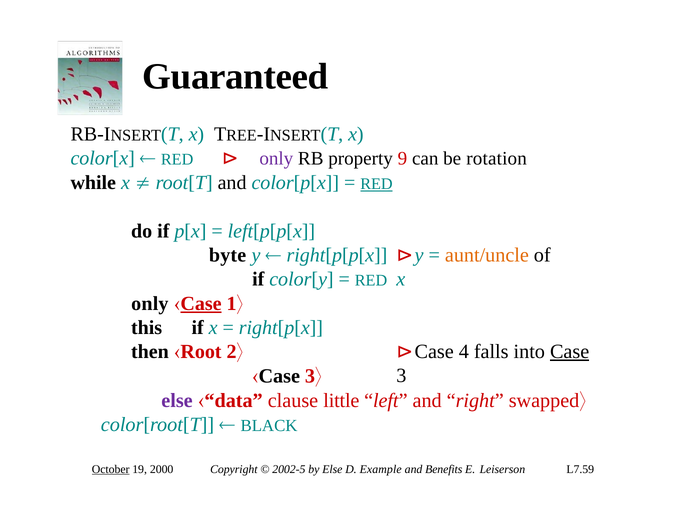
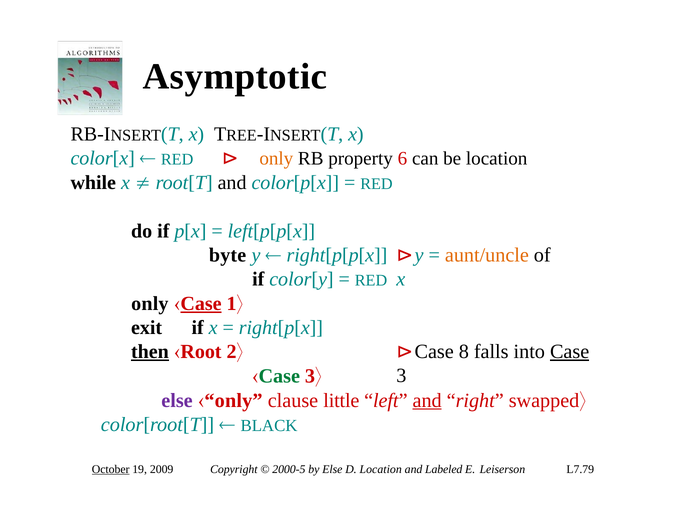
Guaranteed: Guaranteed -> Asymptotic (235, 77)
only colour: purple -> orange (276, 159)
9: 9 -> 6 (402, 159)
be rotation: rotation -> location (497, 159)
RED underline: present -> none (376, 184)
this: this -> exit (147, 328)
then underline: none -> present (150, 352)
4: 4 -> 8 (464, 352)
Case colour: black -> green (279, 377)
data: data -> only (233, 401)
and underline: none -> present (427, 401)
2000: 2000 -> 2009 (162, 470)
2002-5: 2002-5 -> 2000-5 (289, 470)
D Example: Example -> Location (381, 470)
Benefits: Benefits -> Labeled (444, 470)
L7.59: L7.59 -> L7.79 (580, 470)
